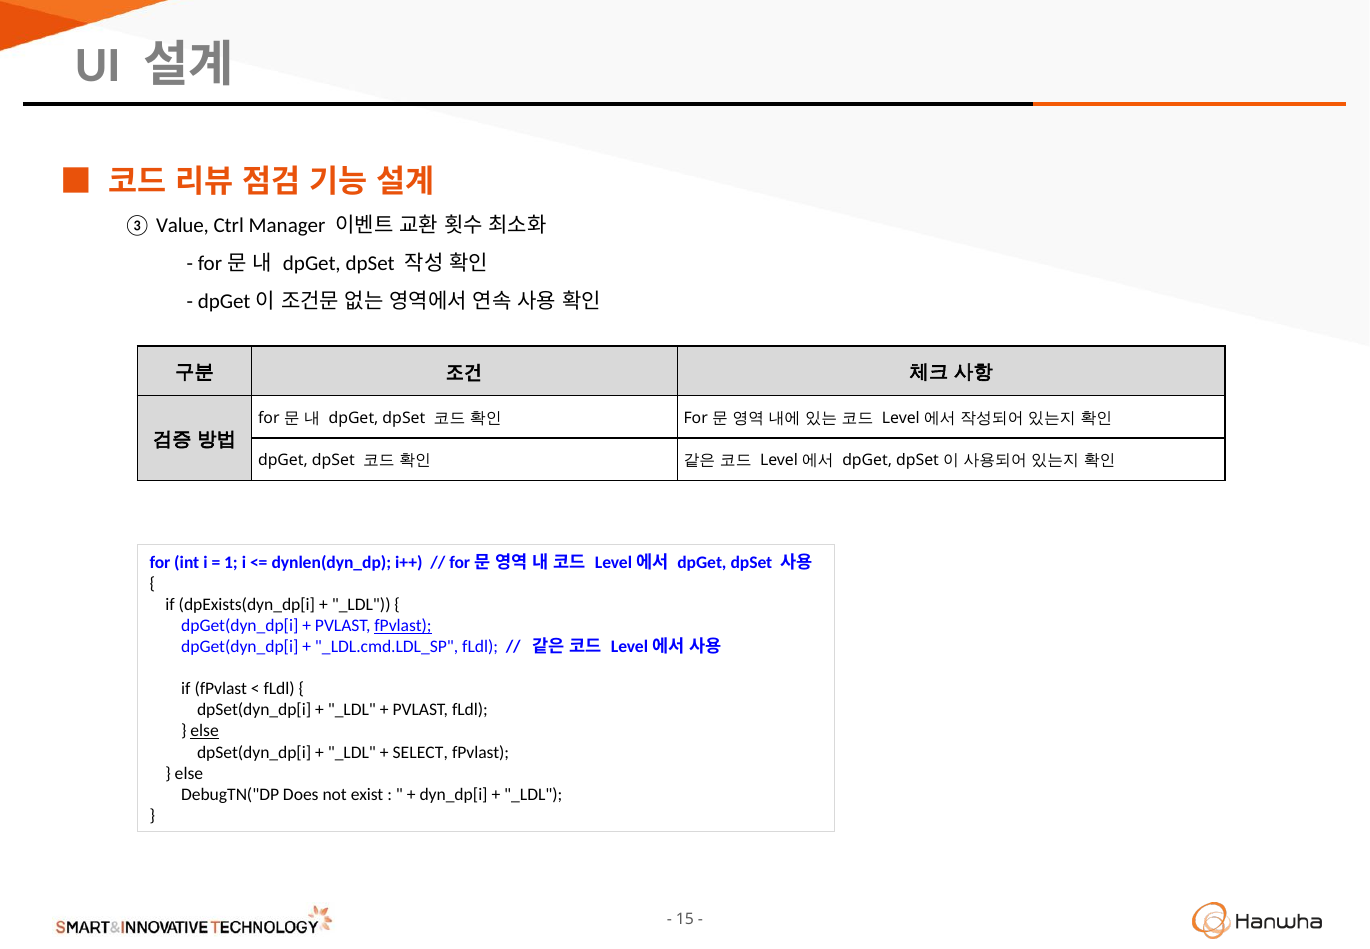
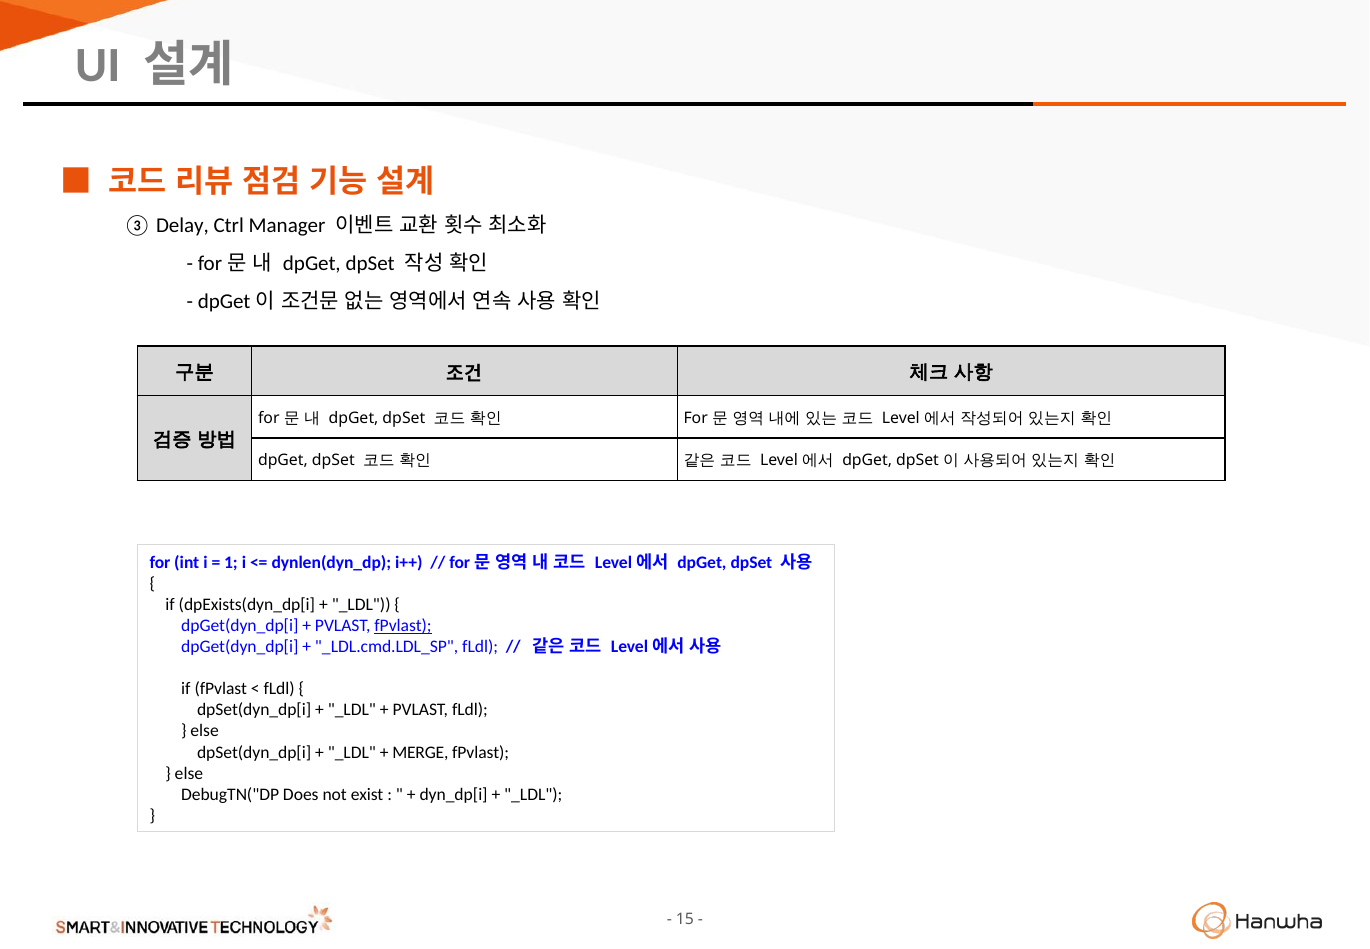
Value: Value -> Delay (182, 225)
else underline: present -> none (205, 731)
SELECT: SELECT -> MERGE (420, 752)
